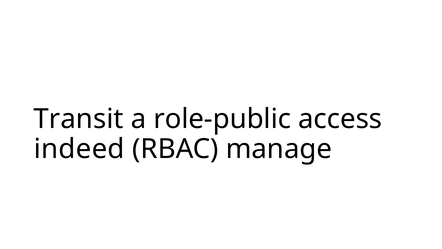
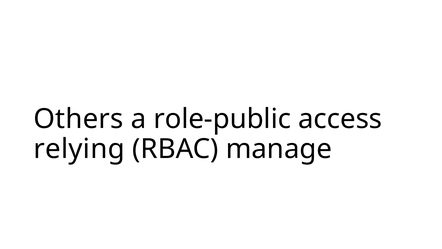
Transit: Transit -> Others (78, 119)
indeed: indeed -> relying (79, 149)
